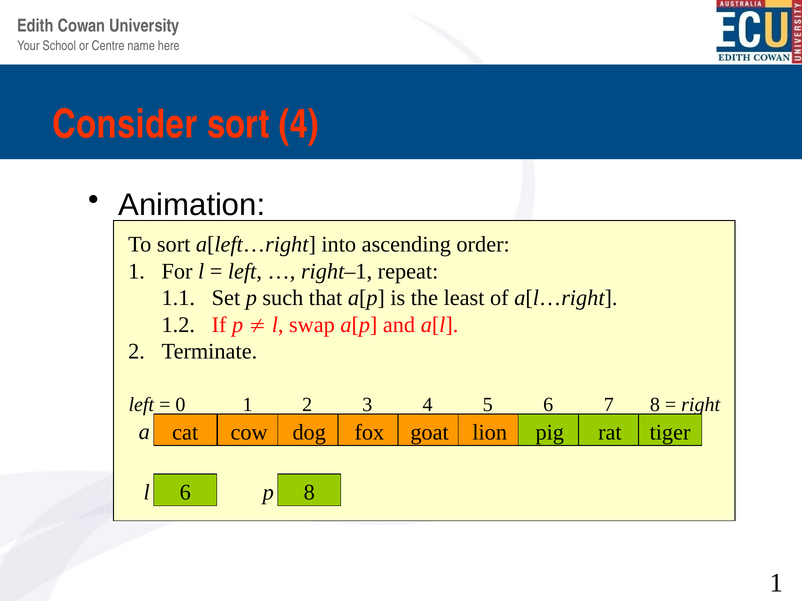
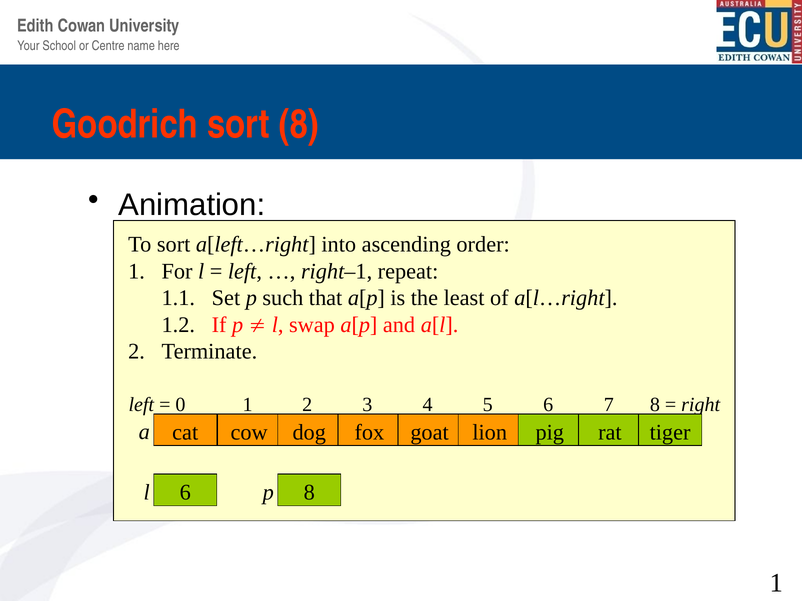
Consider: Consider -> Goodrich (125, 125)
sort 4: 4 -> 8 (299, 125)
